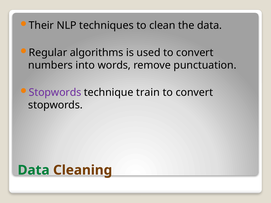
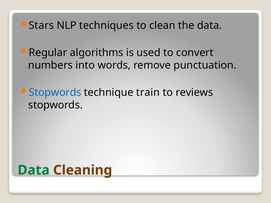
Their: Their -> Stars (41, 25)
Stopwords colour: purple -> blue (55, 93)
convert: convert -> reviews (194, 93)
